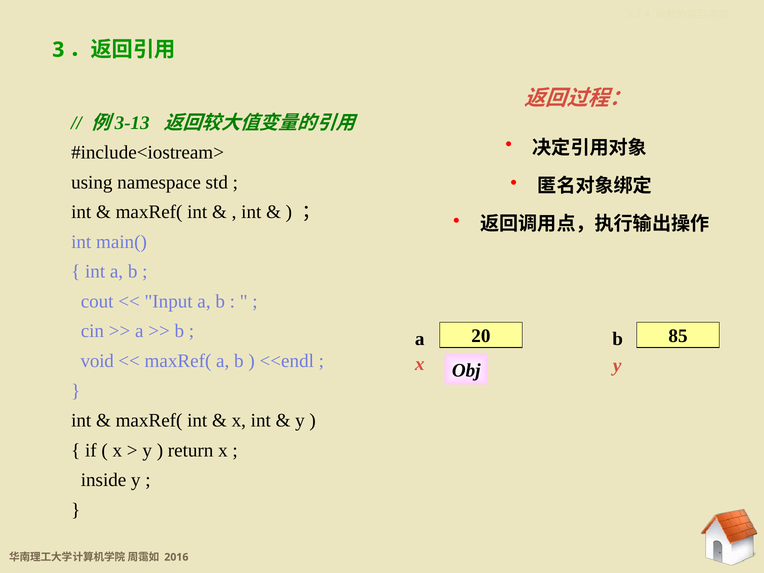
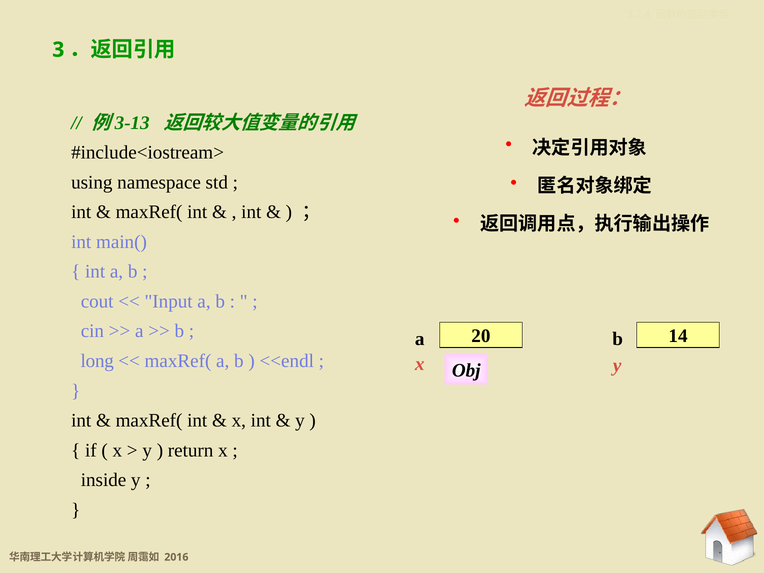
85: 85 -> 14 (678, 336)
void: void -> long (97, 361)
